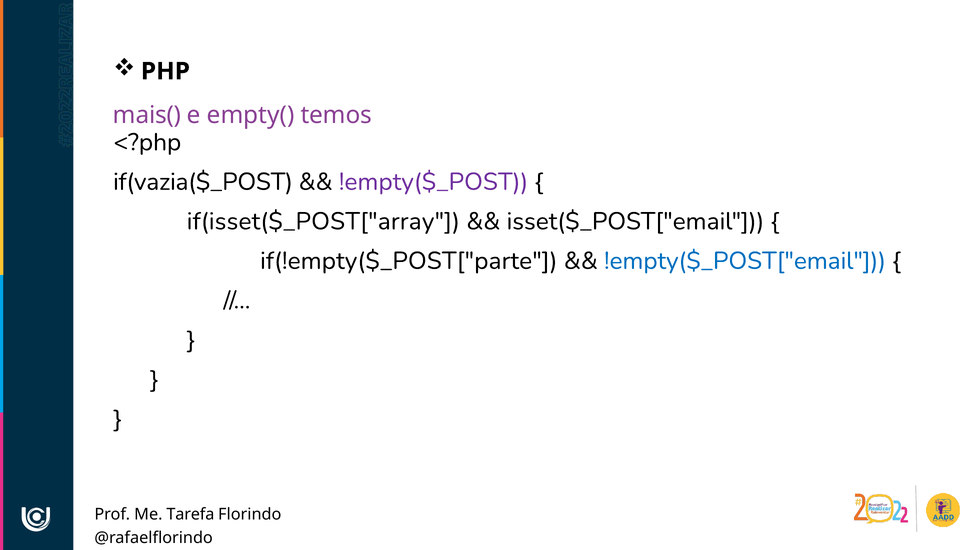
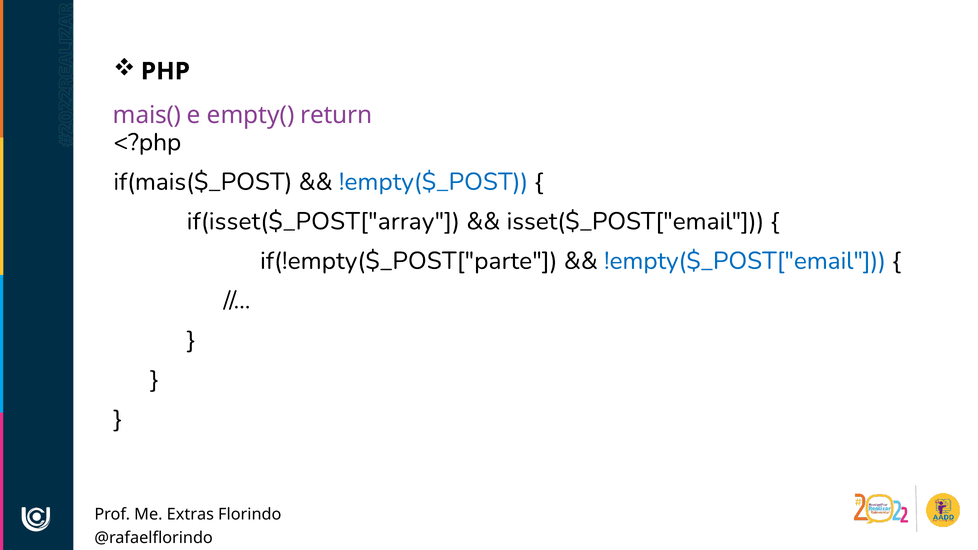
temos: temos -> return (336, 115)
if(vazia($_POST: if(vazia($_POST -> if(mais($_POST (203, 182)
!empty($_POST colour: purple -> blue (434, 182)
Tarefa: Tarefa -> Extras (190, 515)
